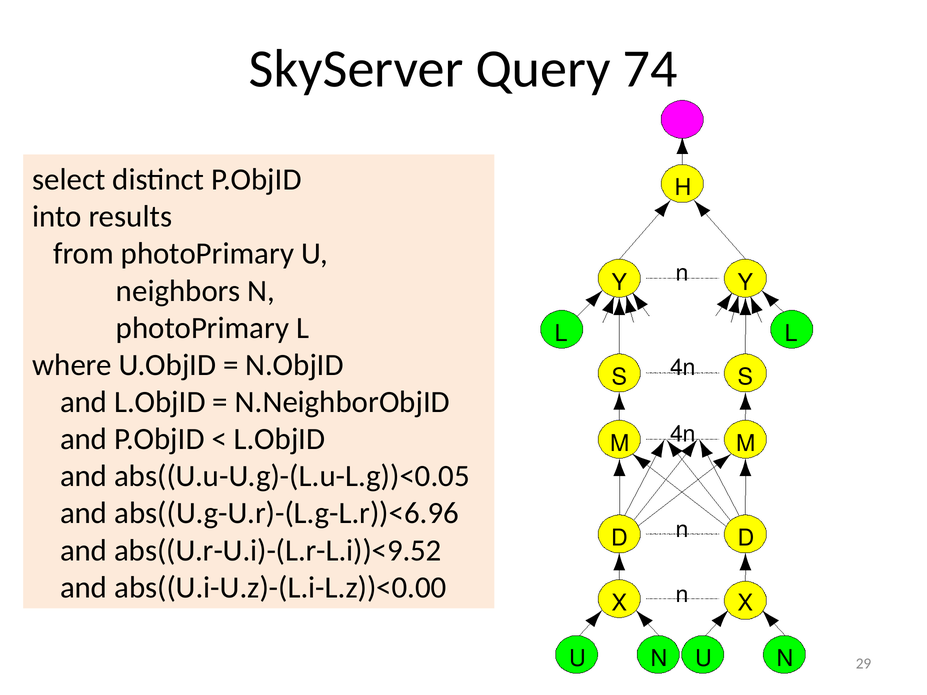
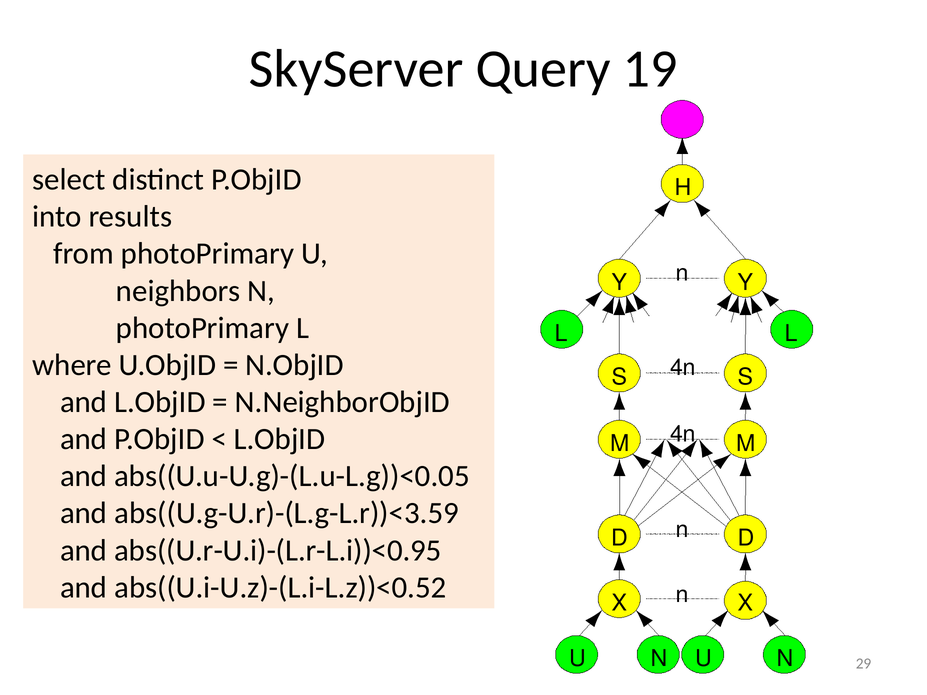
74: 74 -> 19 (650, 69)
abs((U.g-U.r)-(L.g-L.r))<6.96: abs((U.g-U.r)-(L.g-L.r))<6.96 -> abs((U.g-U.r)-(L.g-L.r))<3.59 (287, 513)
abs((U.r-U.i)-(L.r-L.i))<9.52: abs((U.r-U.i)-(L.r-L.i))<9.52 -> abs((U.r-U.i)-(L.r-L.i))<0.95 (278, 551)
abs((U.i-U.z)-(L.i-L.z))<0.00: abs((U.i-U.z)-(L.i-L.z))<0.00 -> abs((U.i-U.z)-(L.i-L.z))<0.52 (280, 588)
